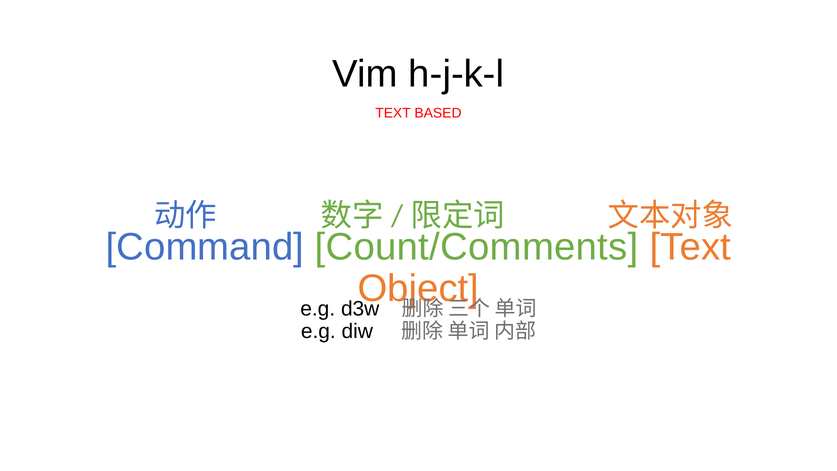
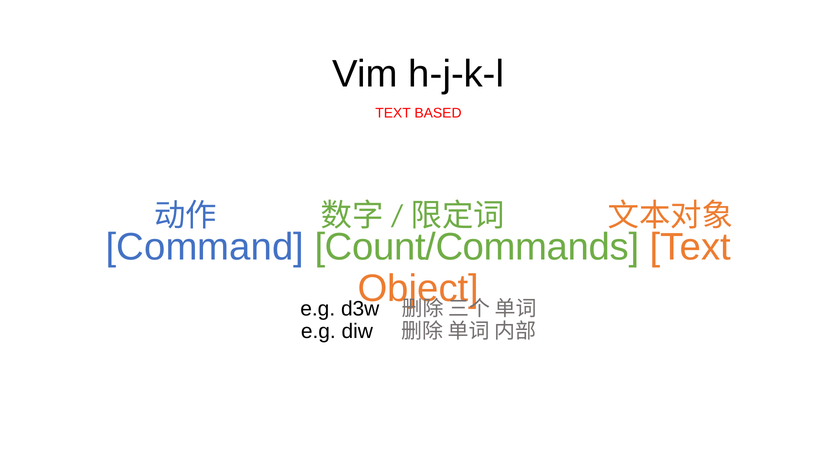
Count/Comments: Count/Comments -> Count/Commands (477, 247)
